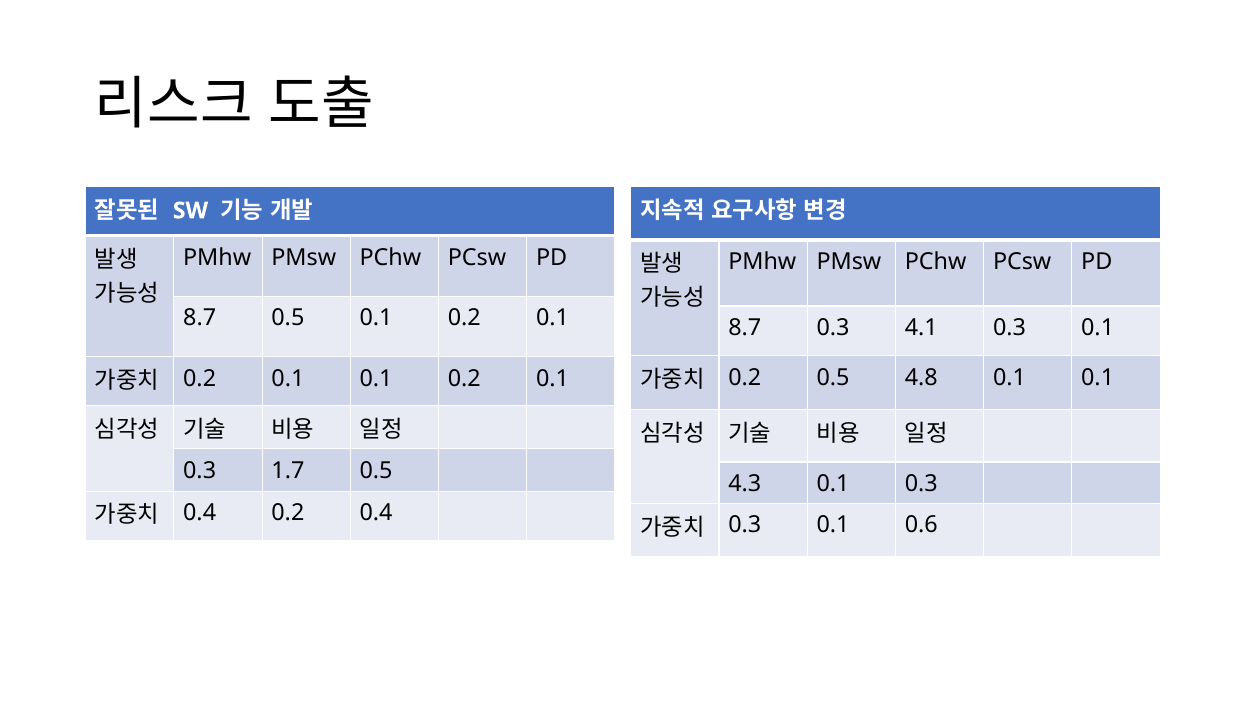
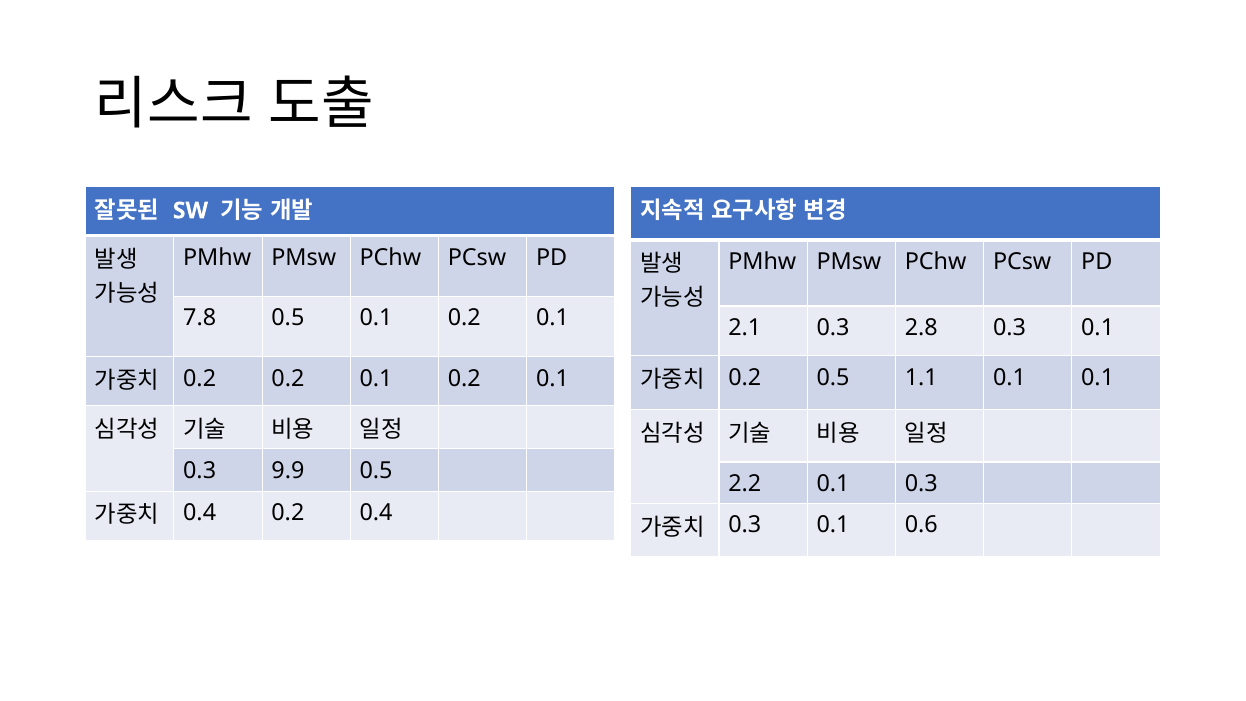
8.7: 8.7 -> 7.8 (200, 318)
8.7: 8.7 -> 2.1 (745, 328)
4.1: 4.1 -> 2.8 (921, 328)
4.8: 4.8 -> 1.1 (921, 378)
0.1: 0.1 -> 0.2 (288, 378)
1.7: 1.7 -> 9.9 (288, 471)
4.3: 4.3 -> 2.2 (745, 484)
